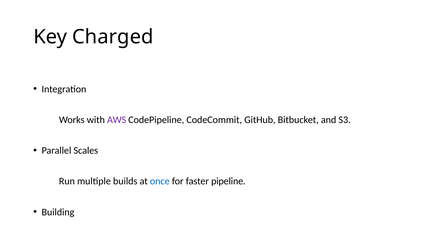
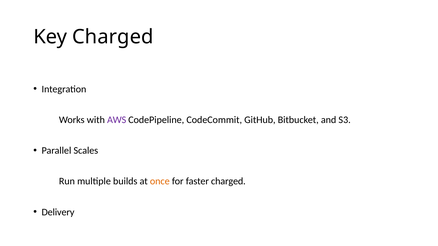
once colour: blue -> orange (160, 182)
faster pipeline: pipeline -> charged (228, 182)
Building: Building -> Delivery (58, 212)
